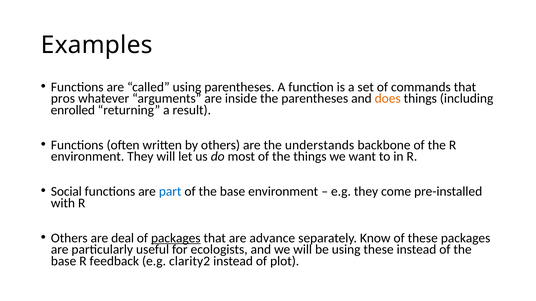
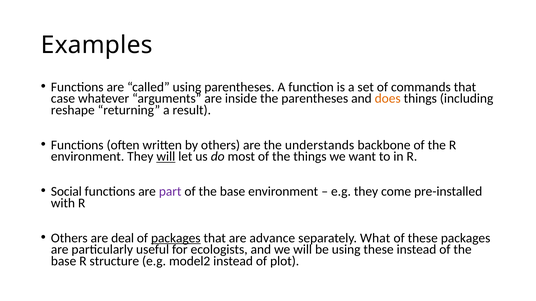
pros: pros -> case (63, 99)
enrolled: enrolled -> reshape (73, 110)
will underline: none -> present (166, 157)
part colour: blue -> purple (170, 192)
Know: Know -> What (375, 238)
feedback: feedback -> structure (114, 262)
clarity2: clarity2 -> model2 (190, 262)
